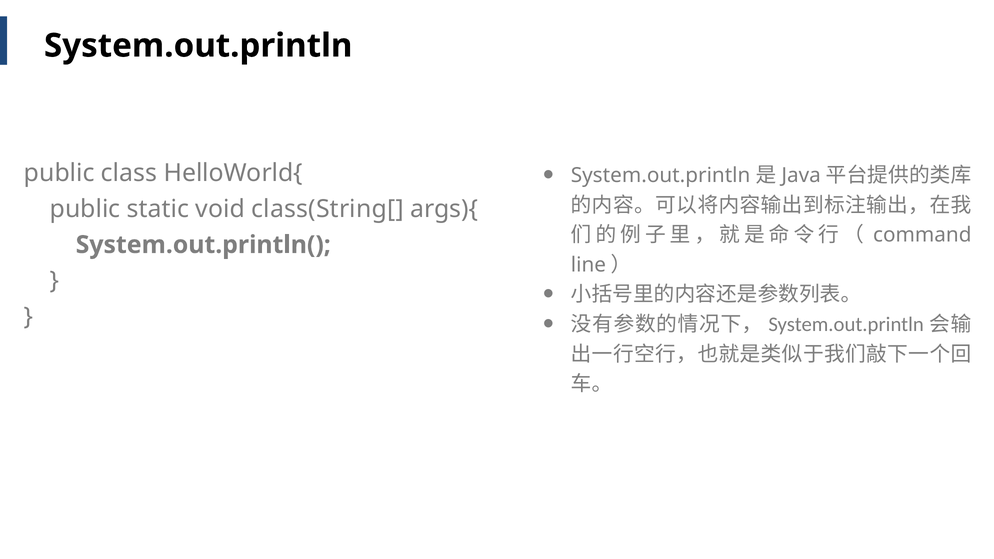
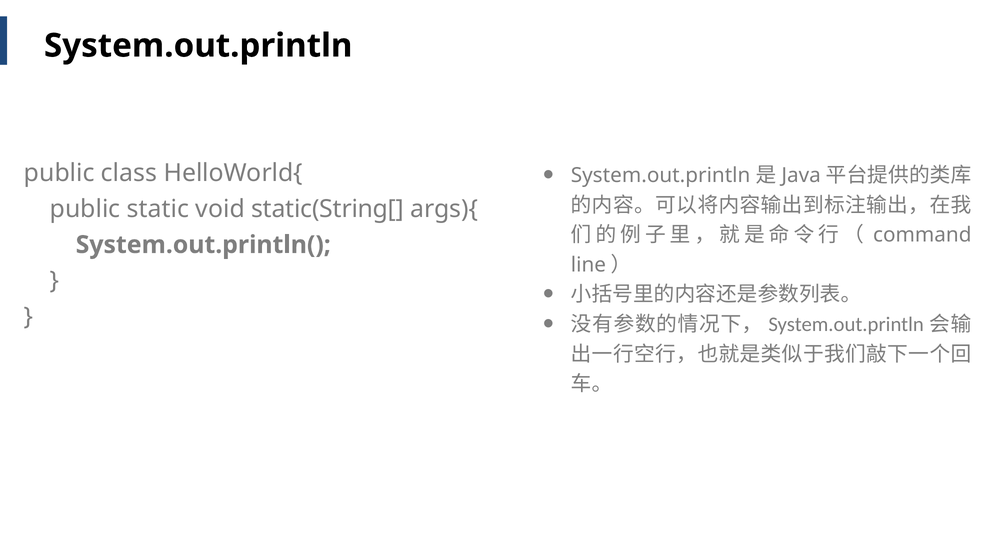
class(String[: class(String[ -> static(String[ (328, 209)
